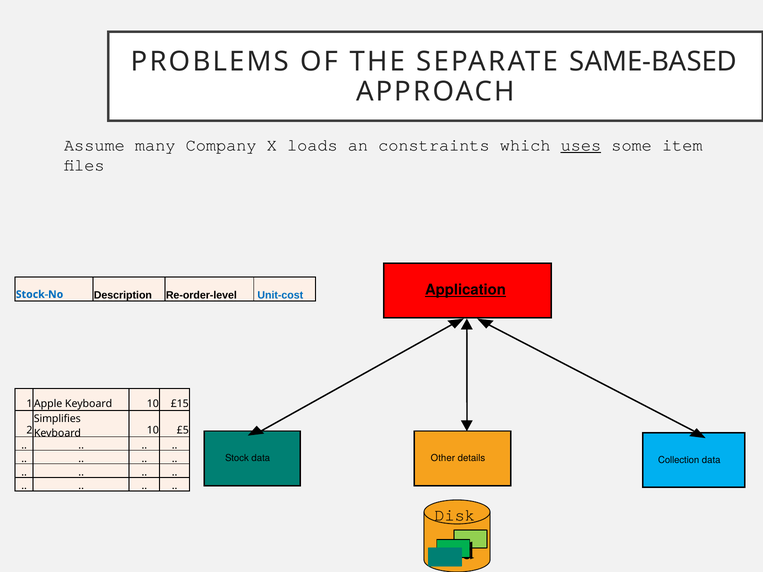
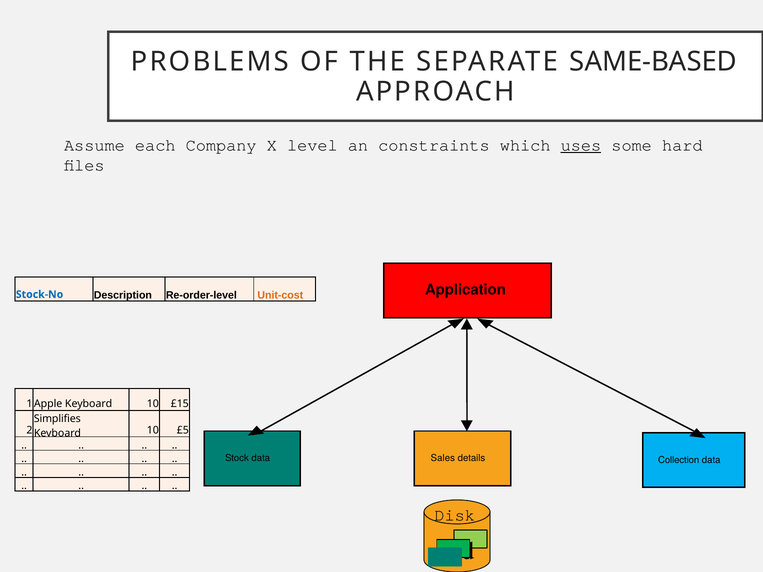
many: many -> each (155, 145)
loads: loads -> level (312, 145)
item: item -> hard (682, 145)
Application underline: present -> none (465, 290)
Unit-cost colour: blue -> orange (280, 295)
Other: Other -> Sales (443, 458)
